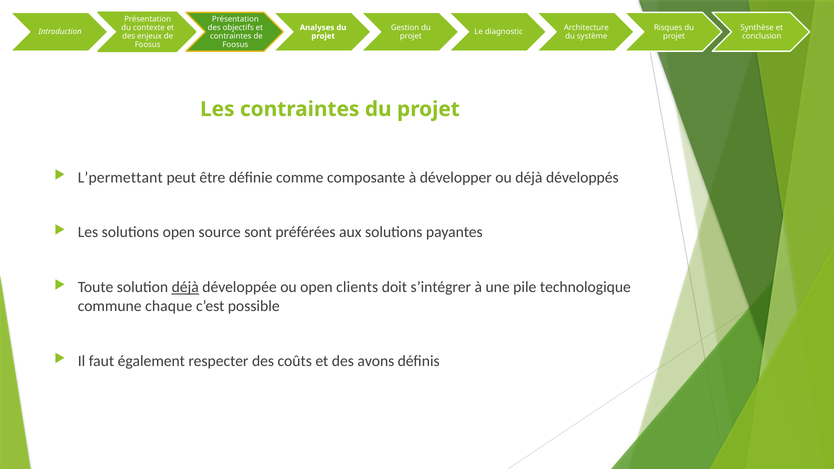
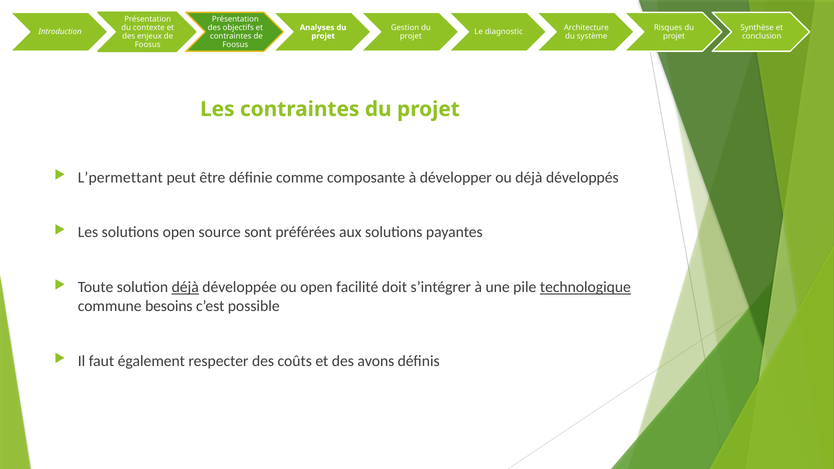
clients: clients -> facilité (357, 287)
technologique underline: none -> present (585, 287)
chaque: chaque -> besoins (169, 306)
